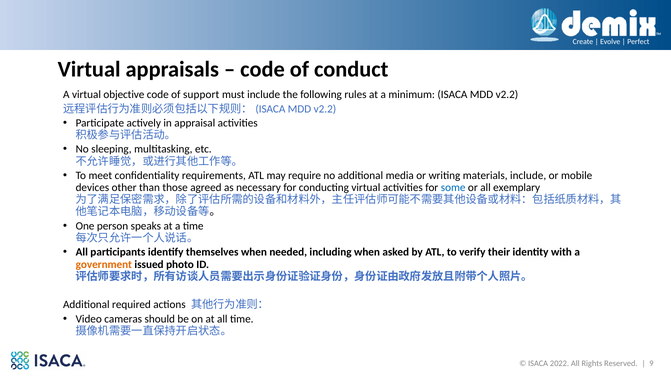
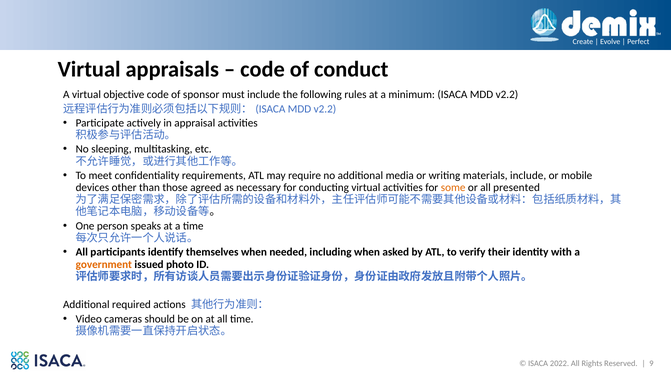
support: support -> sponsor (201, 94)
some colour: blue -> orange (453, 187)
exemplary: exemplary -> presented (517, 187)
